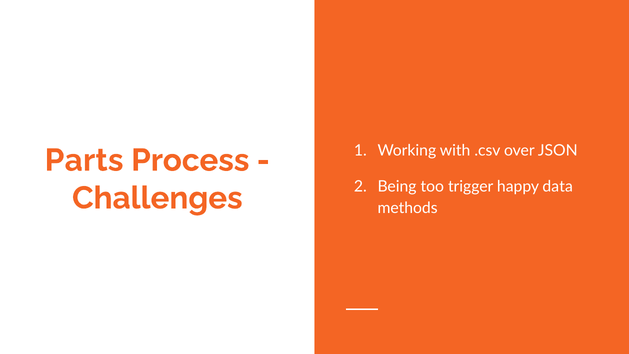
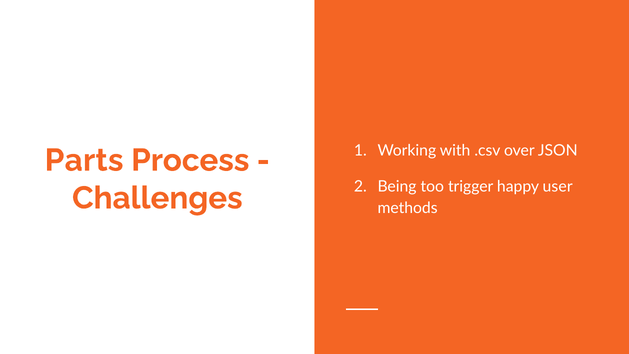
data: data -> user (558, 186)
